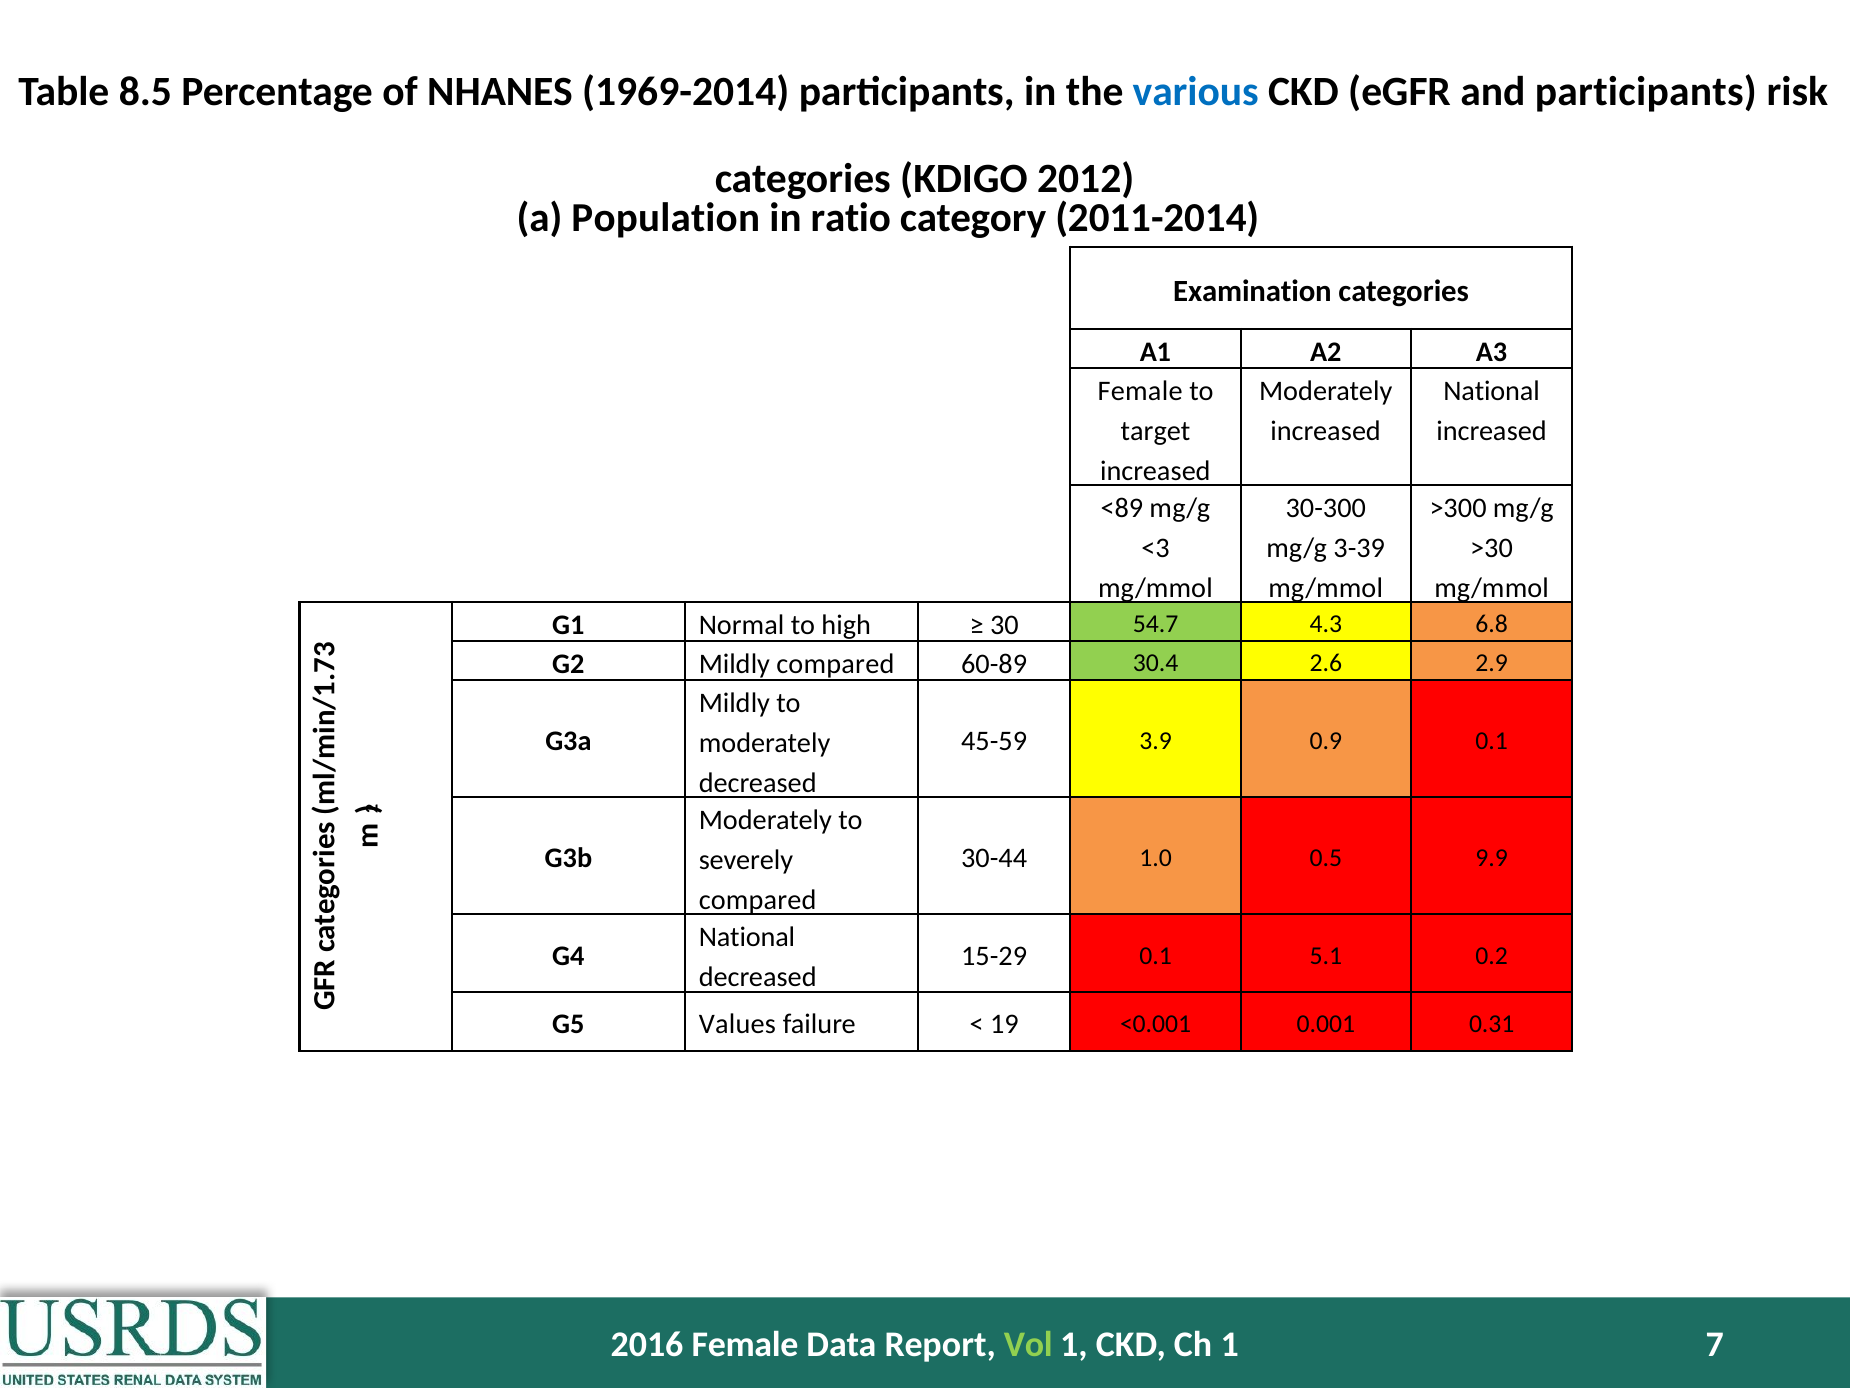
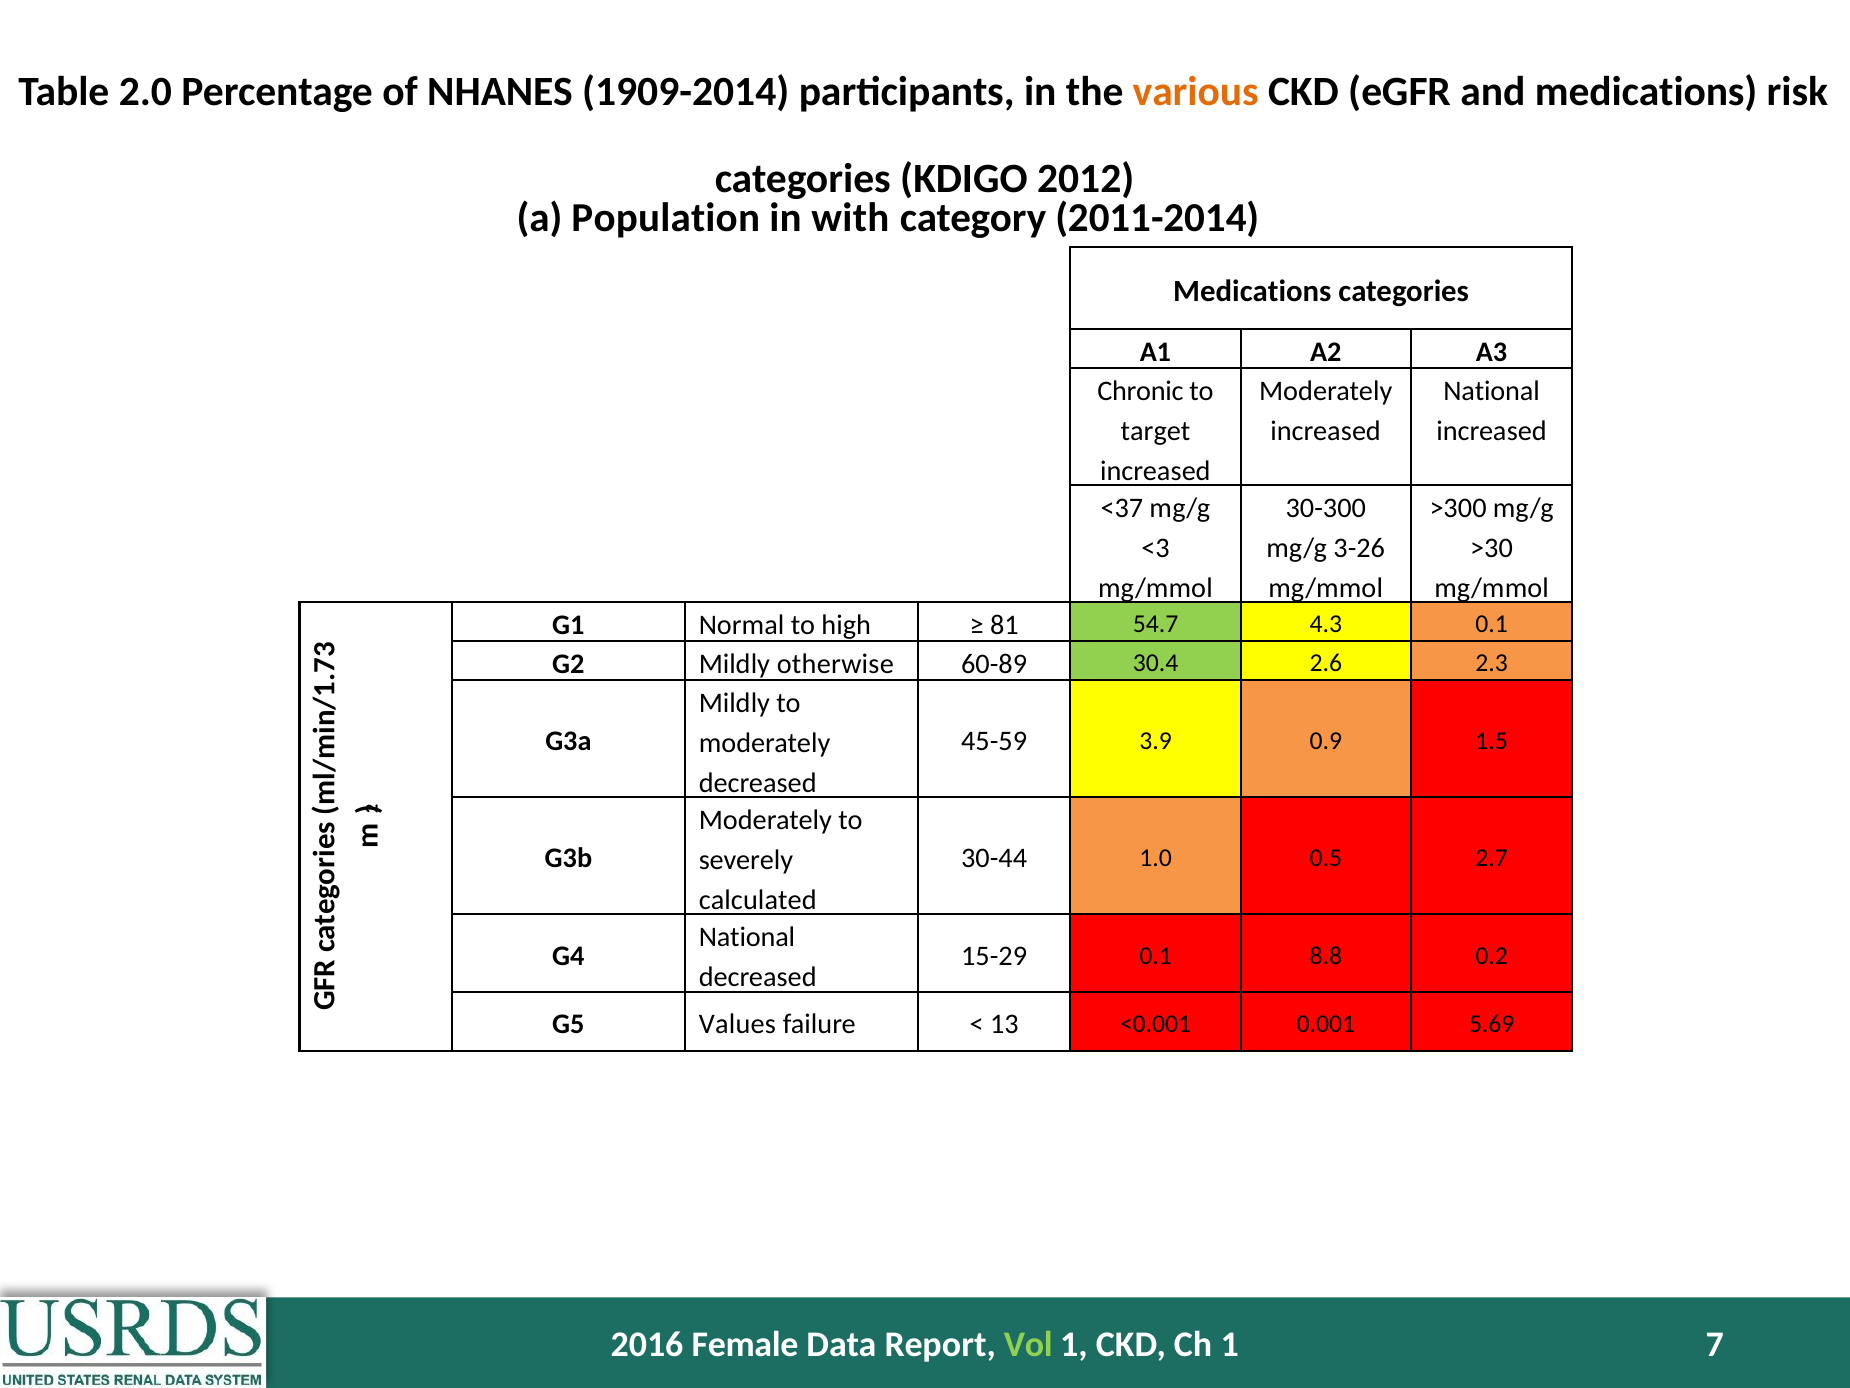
8.5: 8.5 -> 2.0 (145, 92)
1969-2014: 1969-2014 -> 1909-2014 (686, 92)
various colour: blue -> orange (1196, 92)
and participants: participants -> medications (1646, 92)
ratio: ratio -> with (850, 218)
Examination: Examination -> Medications (1252, 291)
Female: Female -> Chronic (1140, 391)
<89: <89 -> <37 (1122, 508)
3-39: 3-39 -> 3-26 (1359, 548)
30: 30 -> 81 (1004, 625)
4.3 6.8: 6.8 -> 0.1 (1492, 624)
Mildly compared: compared -> otherwise (835, 664)
2.9: 2.9 -> 2.3 (1492, 663)
0.9 0.1: 0.1 -> 1.5 (1492, 741)
9.9: 9.9 -> 2.7 (1492, 858)
compared: compared -> calculated (758, 900)
5.1: 5.1 -> 8.8 (1326, 955)
19: 19 -> 13 (1004, 1024)
0.31: 0.31 -> 5.69 (1492, 1024)
